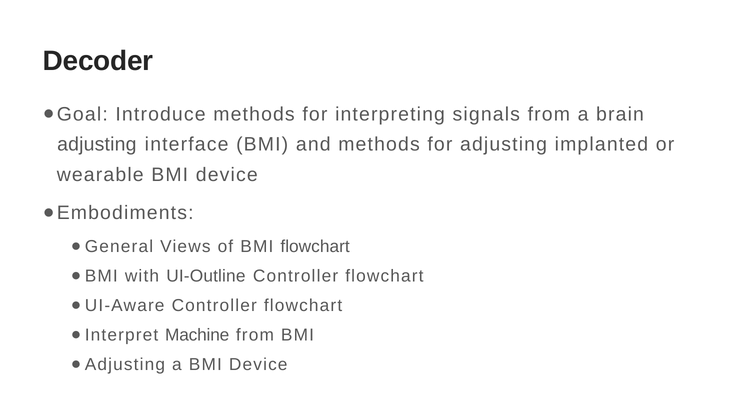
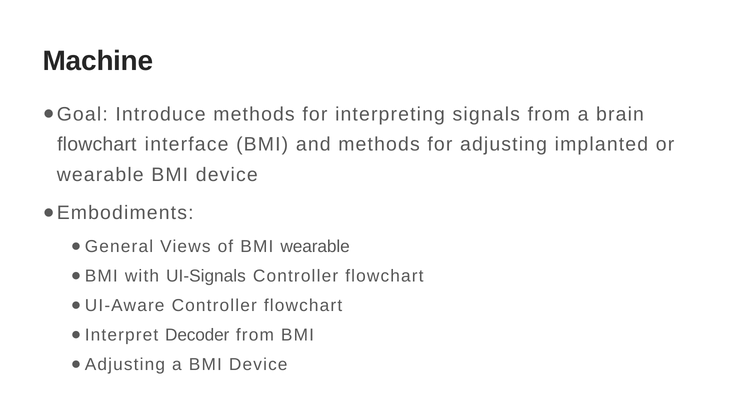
Decoder: Decoder -> Machine (98, 61)
adjusting: adjusting -> flowchart (97, 144)
BMI flowchart: flowchart -> wearable (315, 247)
UI-Outline: UI-Outline -> UI-Signals (206, 276)
Machine: Machine -> Decoder (197, 335)
